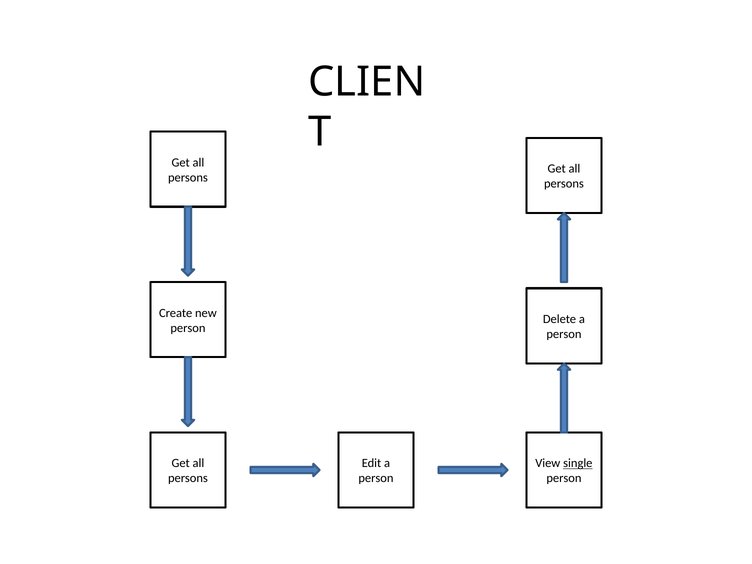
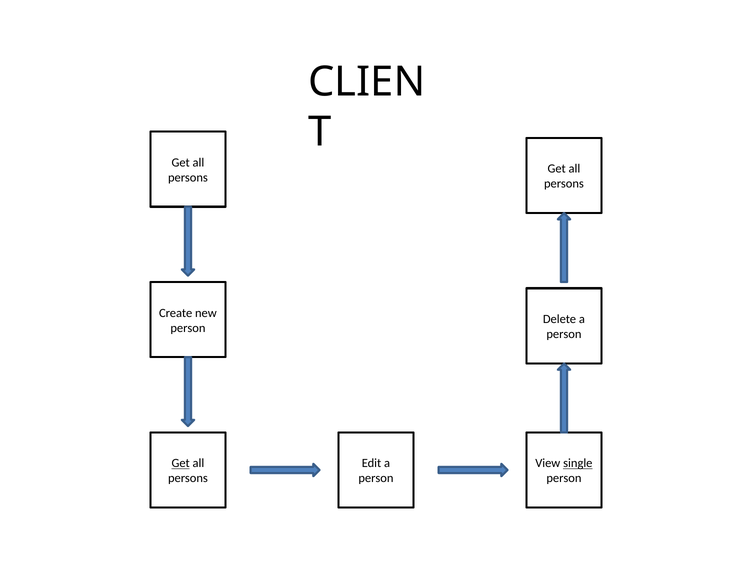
Get underline: none -> present (181, 463)
